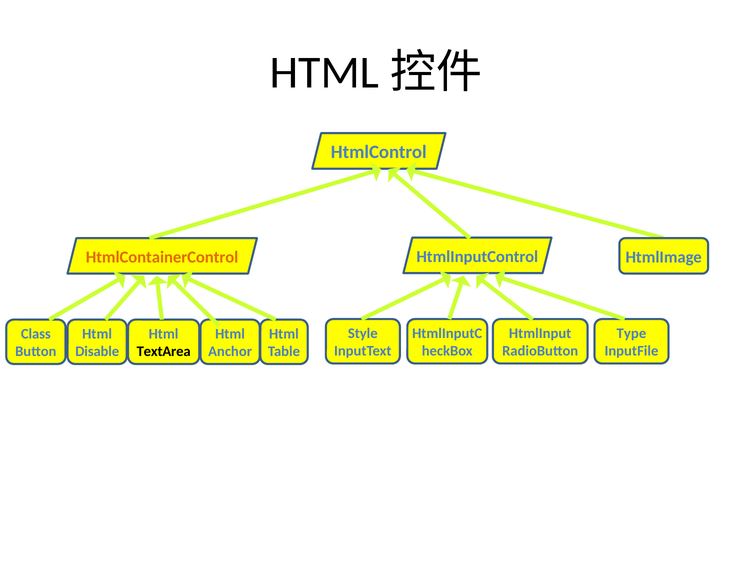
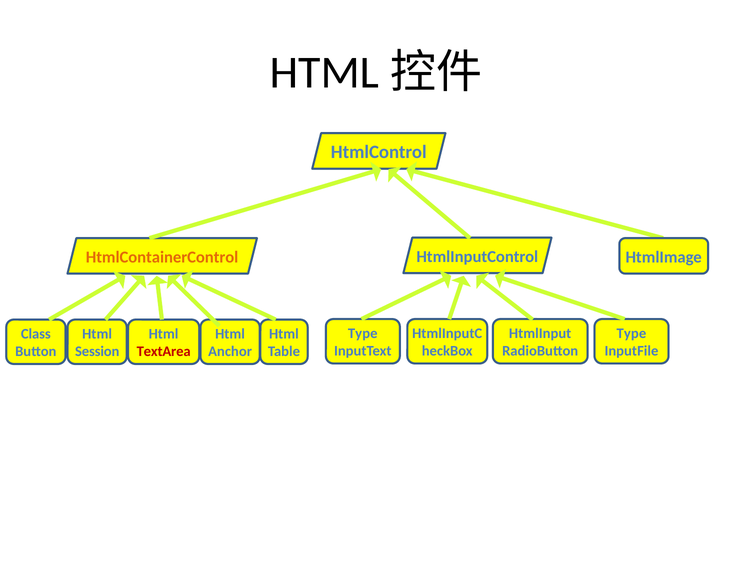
Style: Style -> Type (363, 333)
Disable: Disable -> Session (97, 352)
TextArea colour: black -> red (164, 352)
